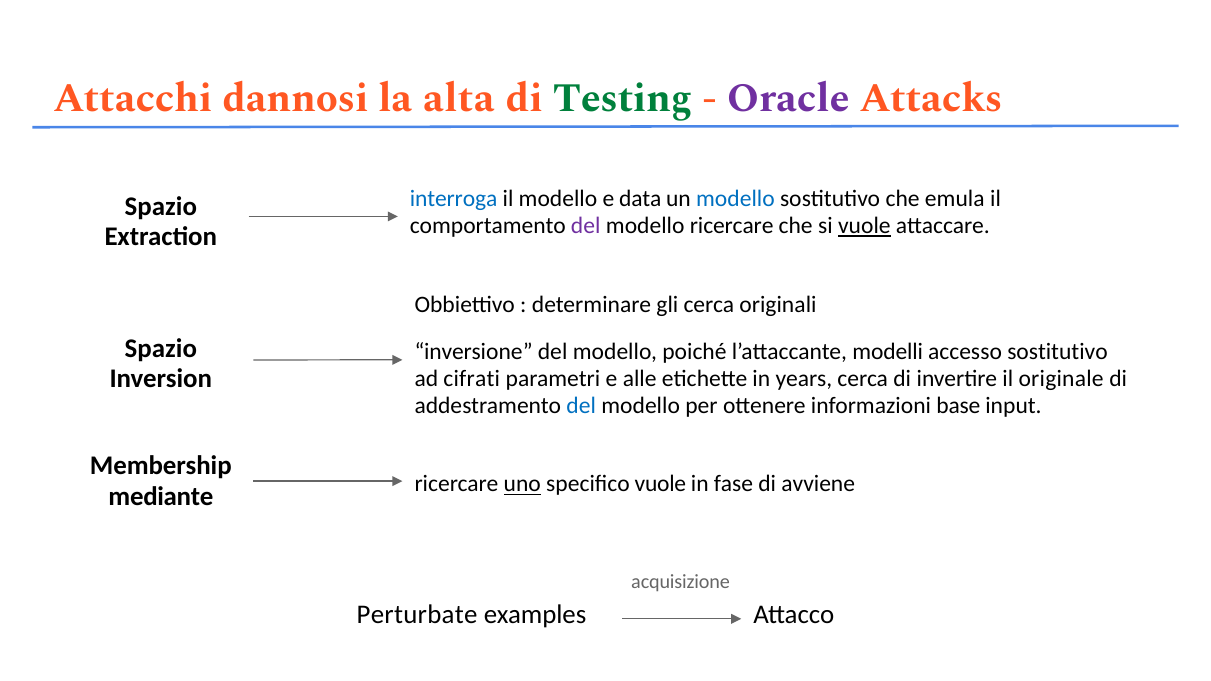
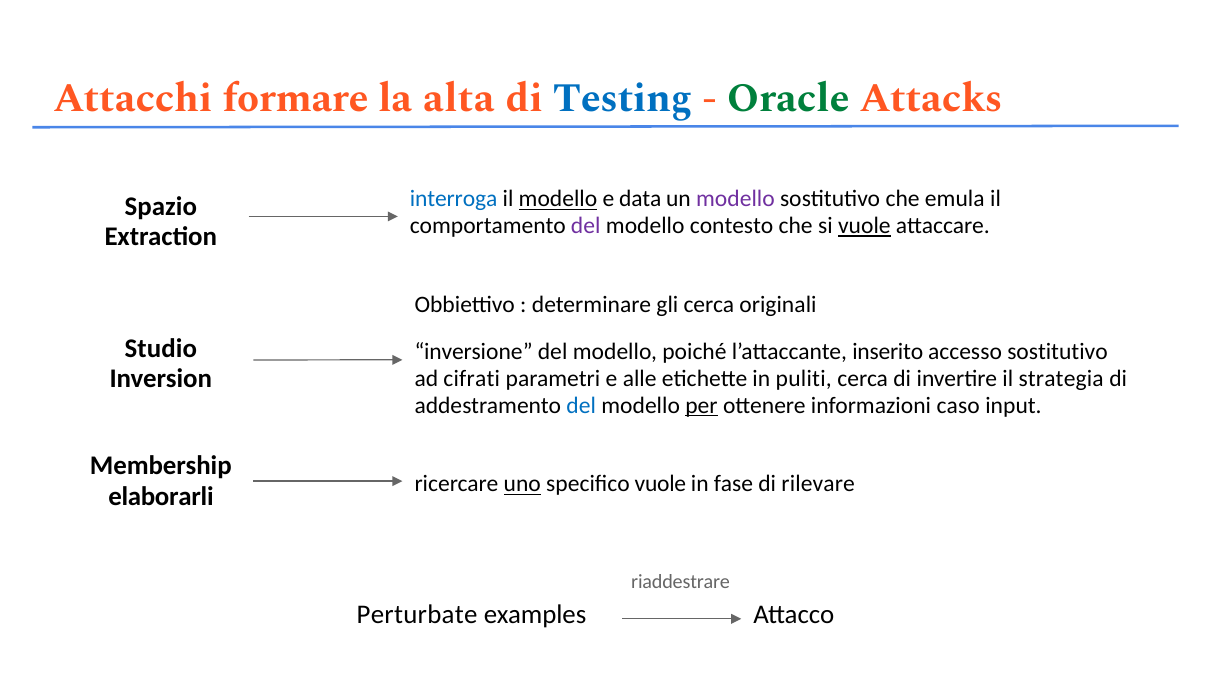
dannosi: dannosi -> formare (296, 98)
Testing colour: green -> blue (623, 98)
Oracle colour: purple -> green (788, 98)
modello underline: none -> present (558, 199)
modello colour: blue -> purple (735, 199)
modello ricercare: ricercare -> contesto (732, 226)
Spazio: Spazio -> Studio (161, 348)
modelli: modelli -> inserito (888, 352)
years: years -> puliti (804, 379)
originale: originale -> strategia (1061, 379)
per underline: none -> present (701, 406)
base: base -> caso (958, 406)
avviene: avviene -> rilevare (818, 484)
mediante: mediante -> elaborarli (161, 497)
acquisizione: acquisizione -> riaddestrare (681, 582)
